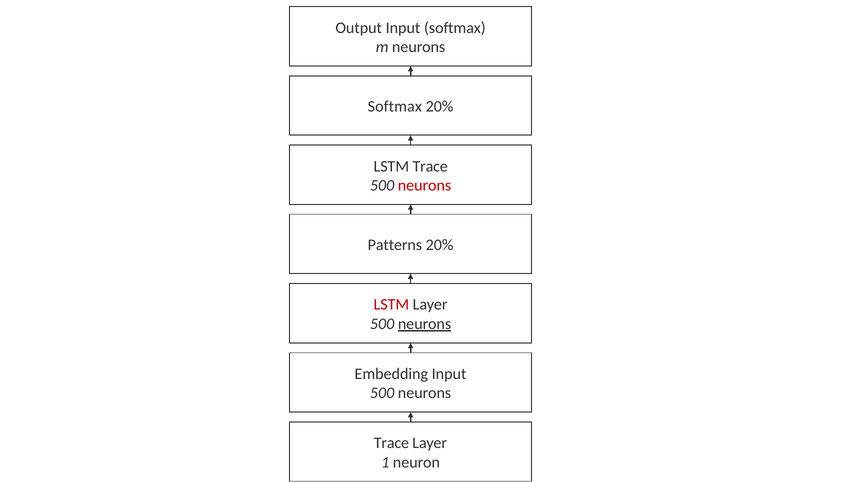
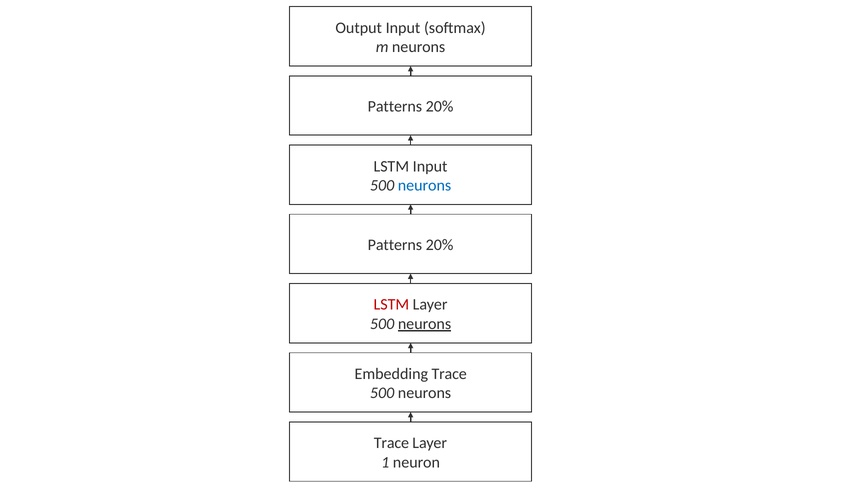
Softmax: Softmax -> Patterns (395, 107)
LSTM Trace: Trace -> Input (430, 166)
neurons colour: red -> blue (424, 185)
Embedding Input: Input -> Trace (449, 373)
